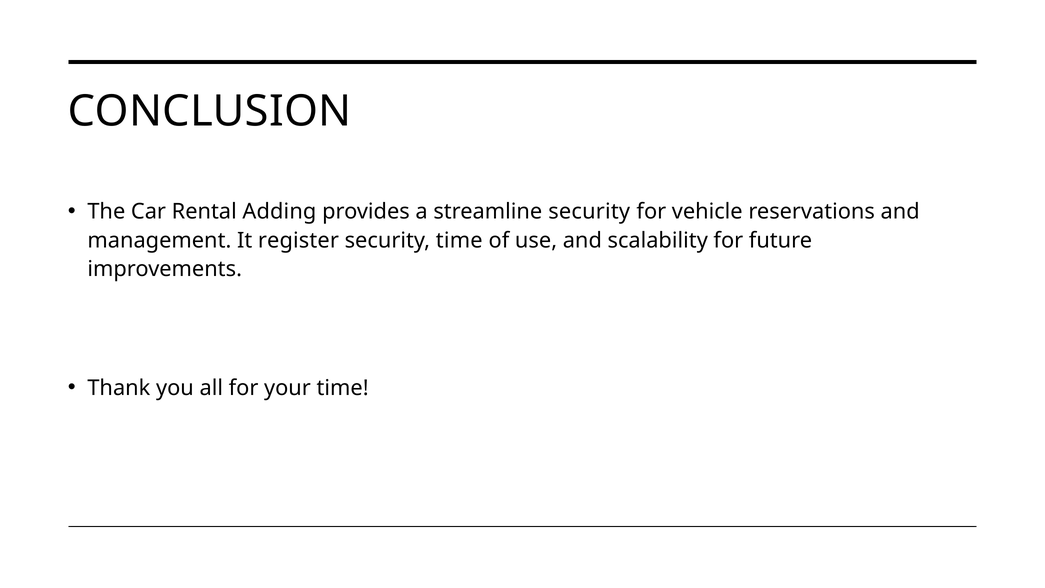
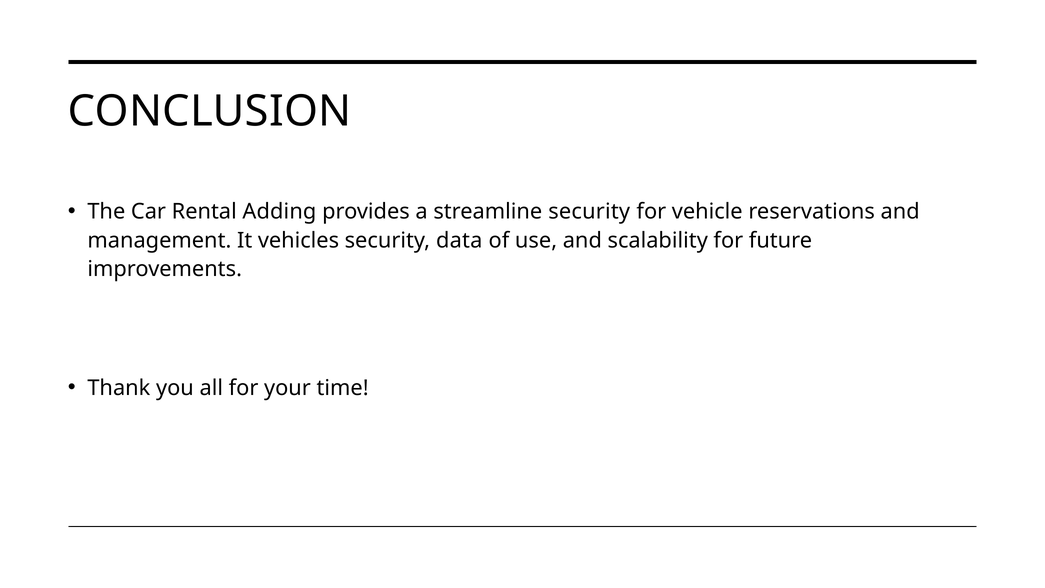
register: register -> vehicles (298, 240)
security time: time -> data (459, 240)
